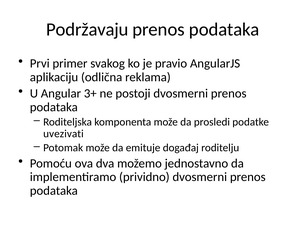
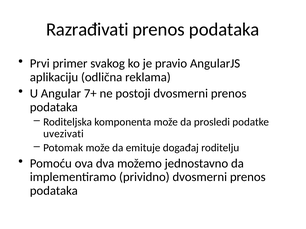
Podržavaju: Podržavaju -> Razrađivati (87, 30)
3+: 3+ -> 7+ (90, 94)
